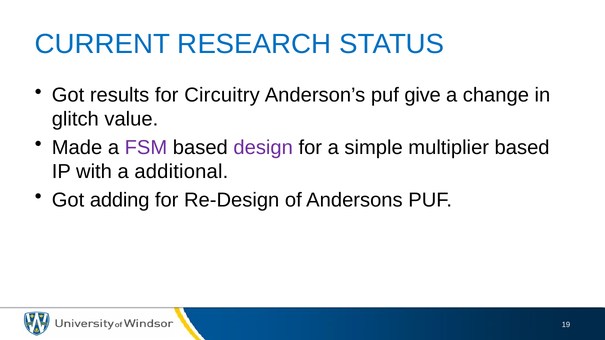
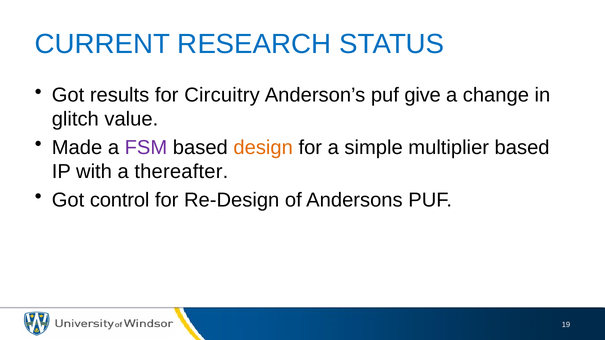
design colour: purple -> orange (263, 148)
additional: additional -> thereafter (181, 172)
adding: adding -> control (120, 200)
